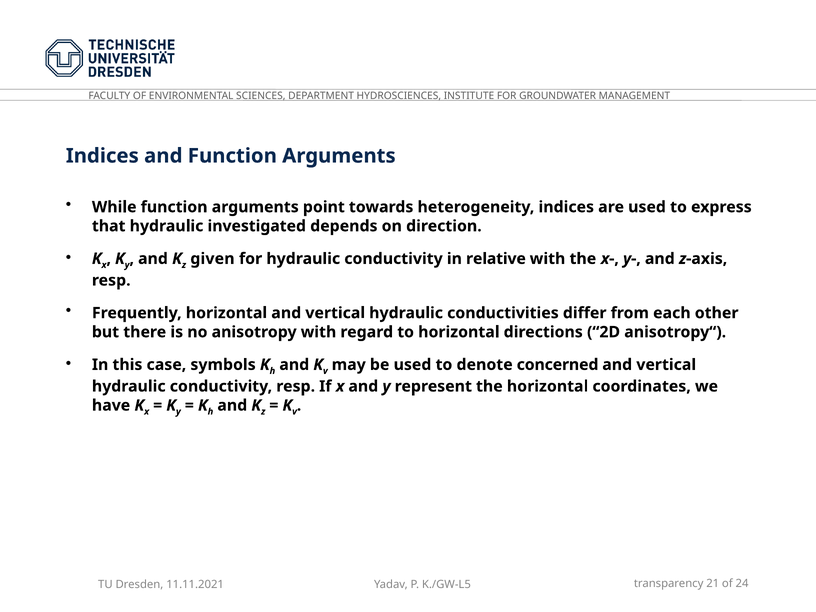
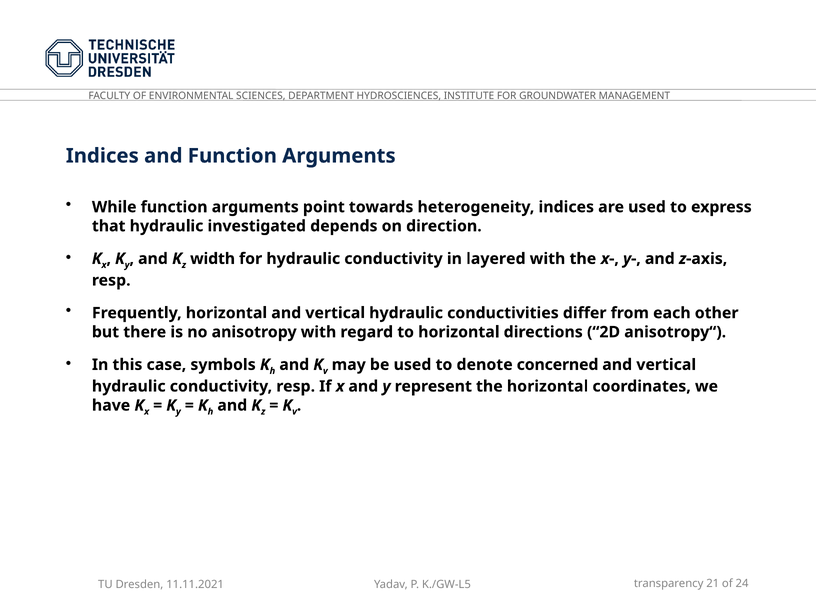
given: given -> width (213, 259)
relative: relative -> layered (496, 259)
